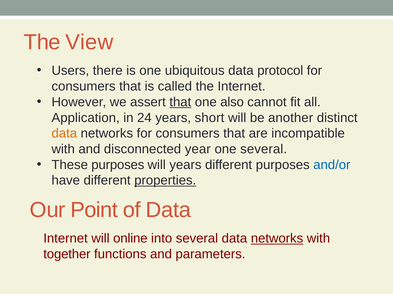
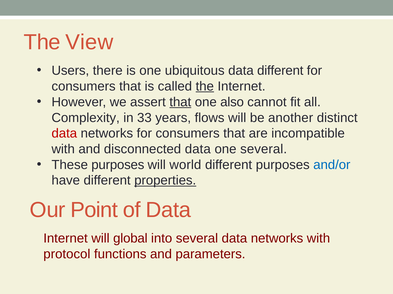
data protocol: protocol -> different (280, 71)
the underline: none -> present (205, 87)
Application: Application -> Complexity (86, 118)
24: 24 -> 33 (144, 118)
short: short -> flows (210, 118)
data colour: orange -> red (64, 134)
disconnected year: year -> data (198, 149)
will years: years -> world (185, 165)
online: online -> global (130, 239)
networks underline: present -> none (277, 239)
together: together -> protocol (67, 255)
